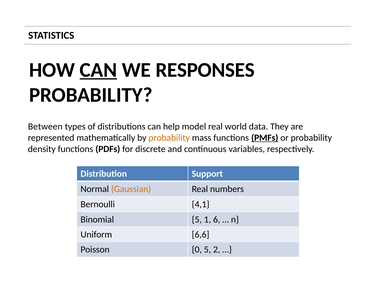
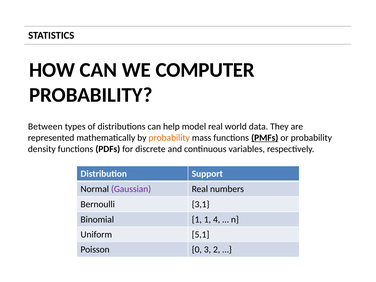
CAN underline: present -> none (98, 70)
RESPONSES: RESPONSES -> COMPUTER (205, 70)
Gaussian colour: orange -> purple (131, 189)
4,1: 4,1 -> 3,1 (201, 204)
Binomial 5: 5 -> 1 (197, 220)
6: 6 -> 4 (217, 220)
6,6: 6,6 -> 5,1 (201, 235)
0 5: 5 -> 3 (207, 250)
